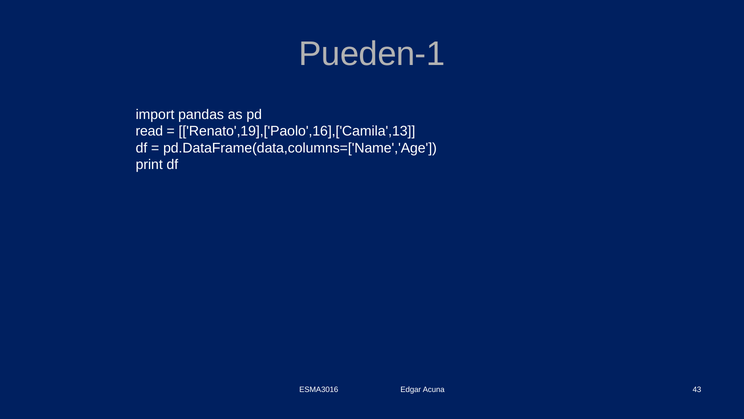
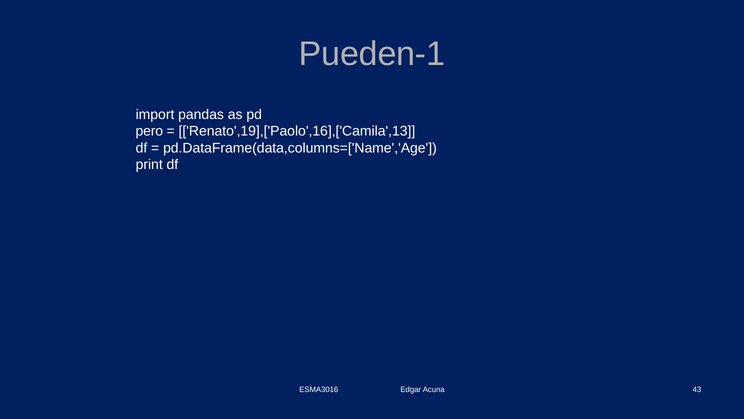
read: read -> pero (149, 131)
